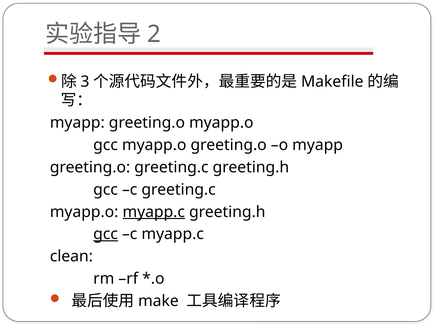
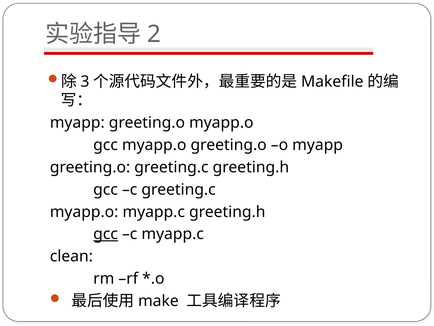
myapp.c underline: present -> none (154, 212)
